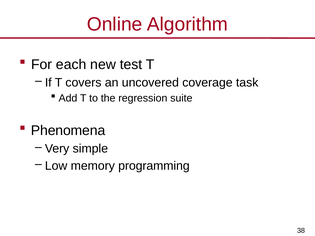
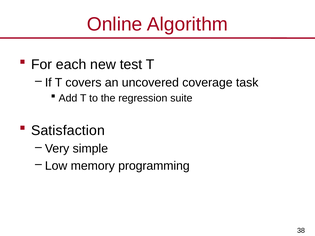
Phenomena: Phenomena -> Satisfaction (68, 131)
